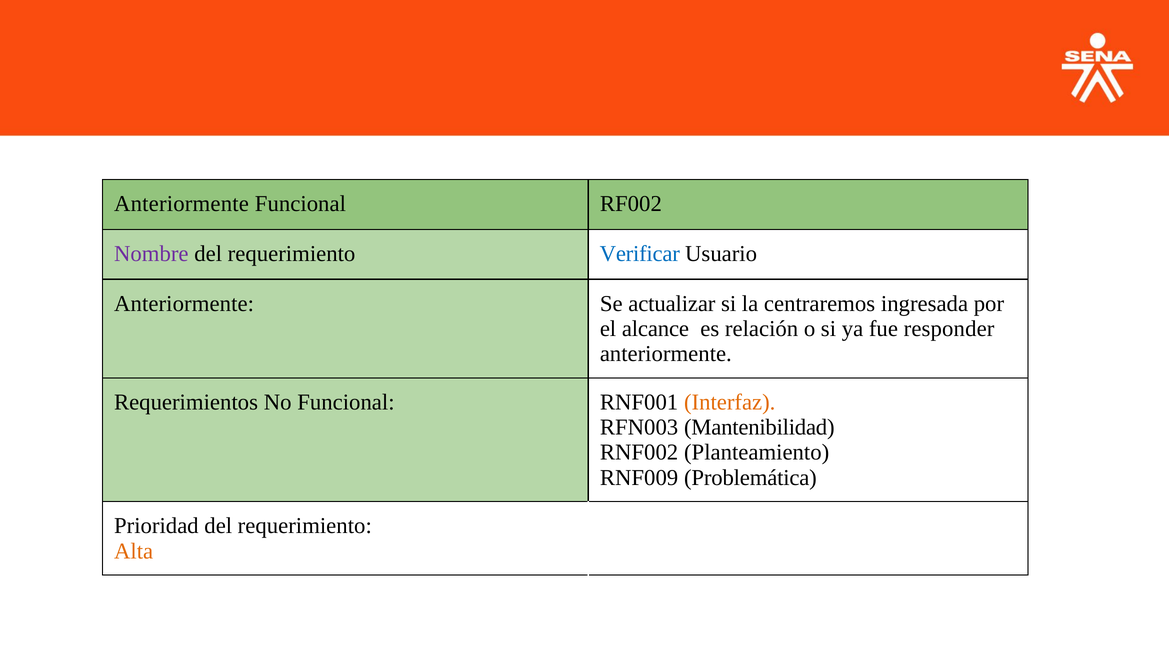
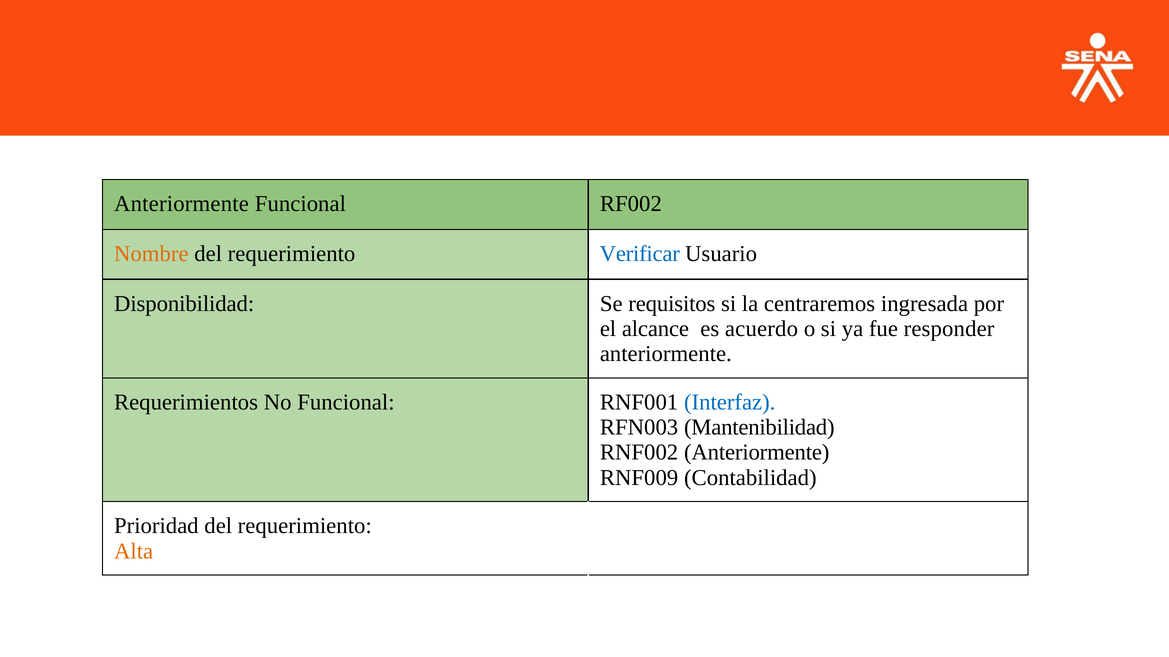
Nombre colour: purple -> orange (151, 254)
Anteriormente: Anteriormente -> Disponibilidad (184, 304)
actualizar: actualizar -> requisitos (672, 304)
relación: relación -> acuerdo (762, 329)
Interfaz colour: orange -> blue (730, 403)
RNF002 Planteamiento: Planteamiento -> Anteriormente (757, 453)
Problemática: Problemática -> Contabilidad (750, 478)
